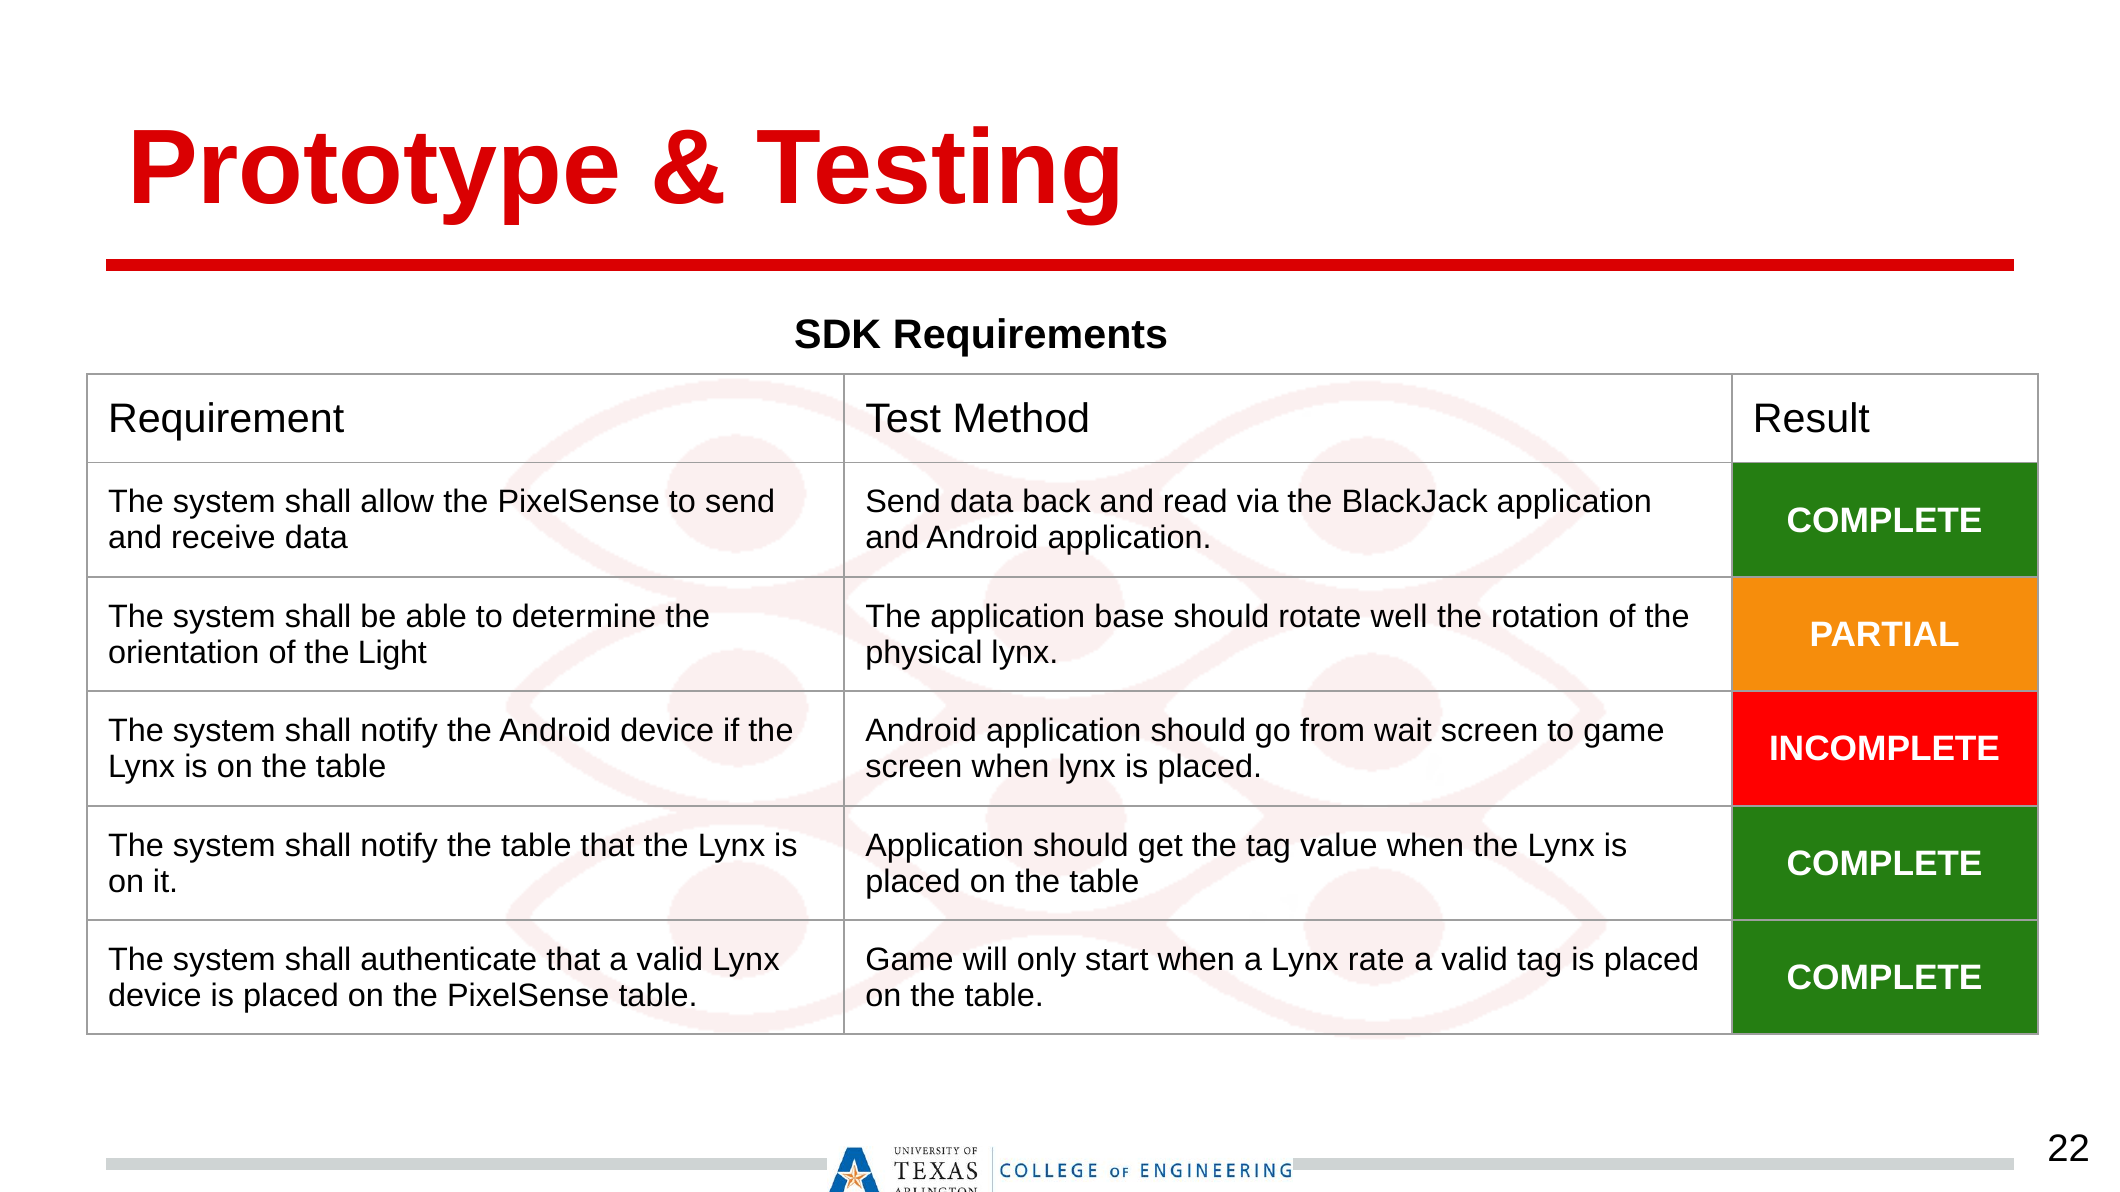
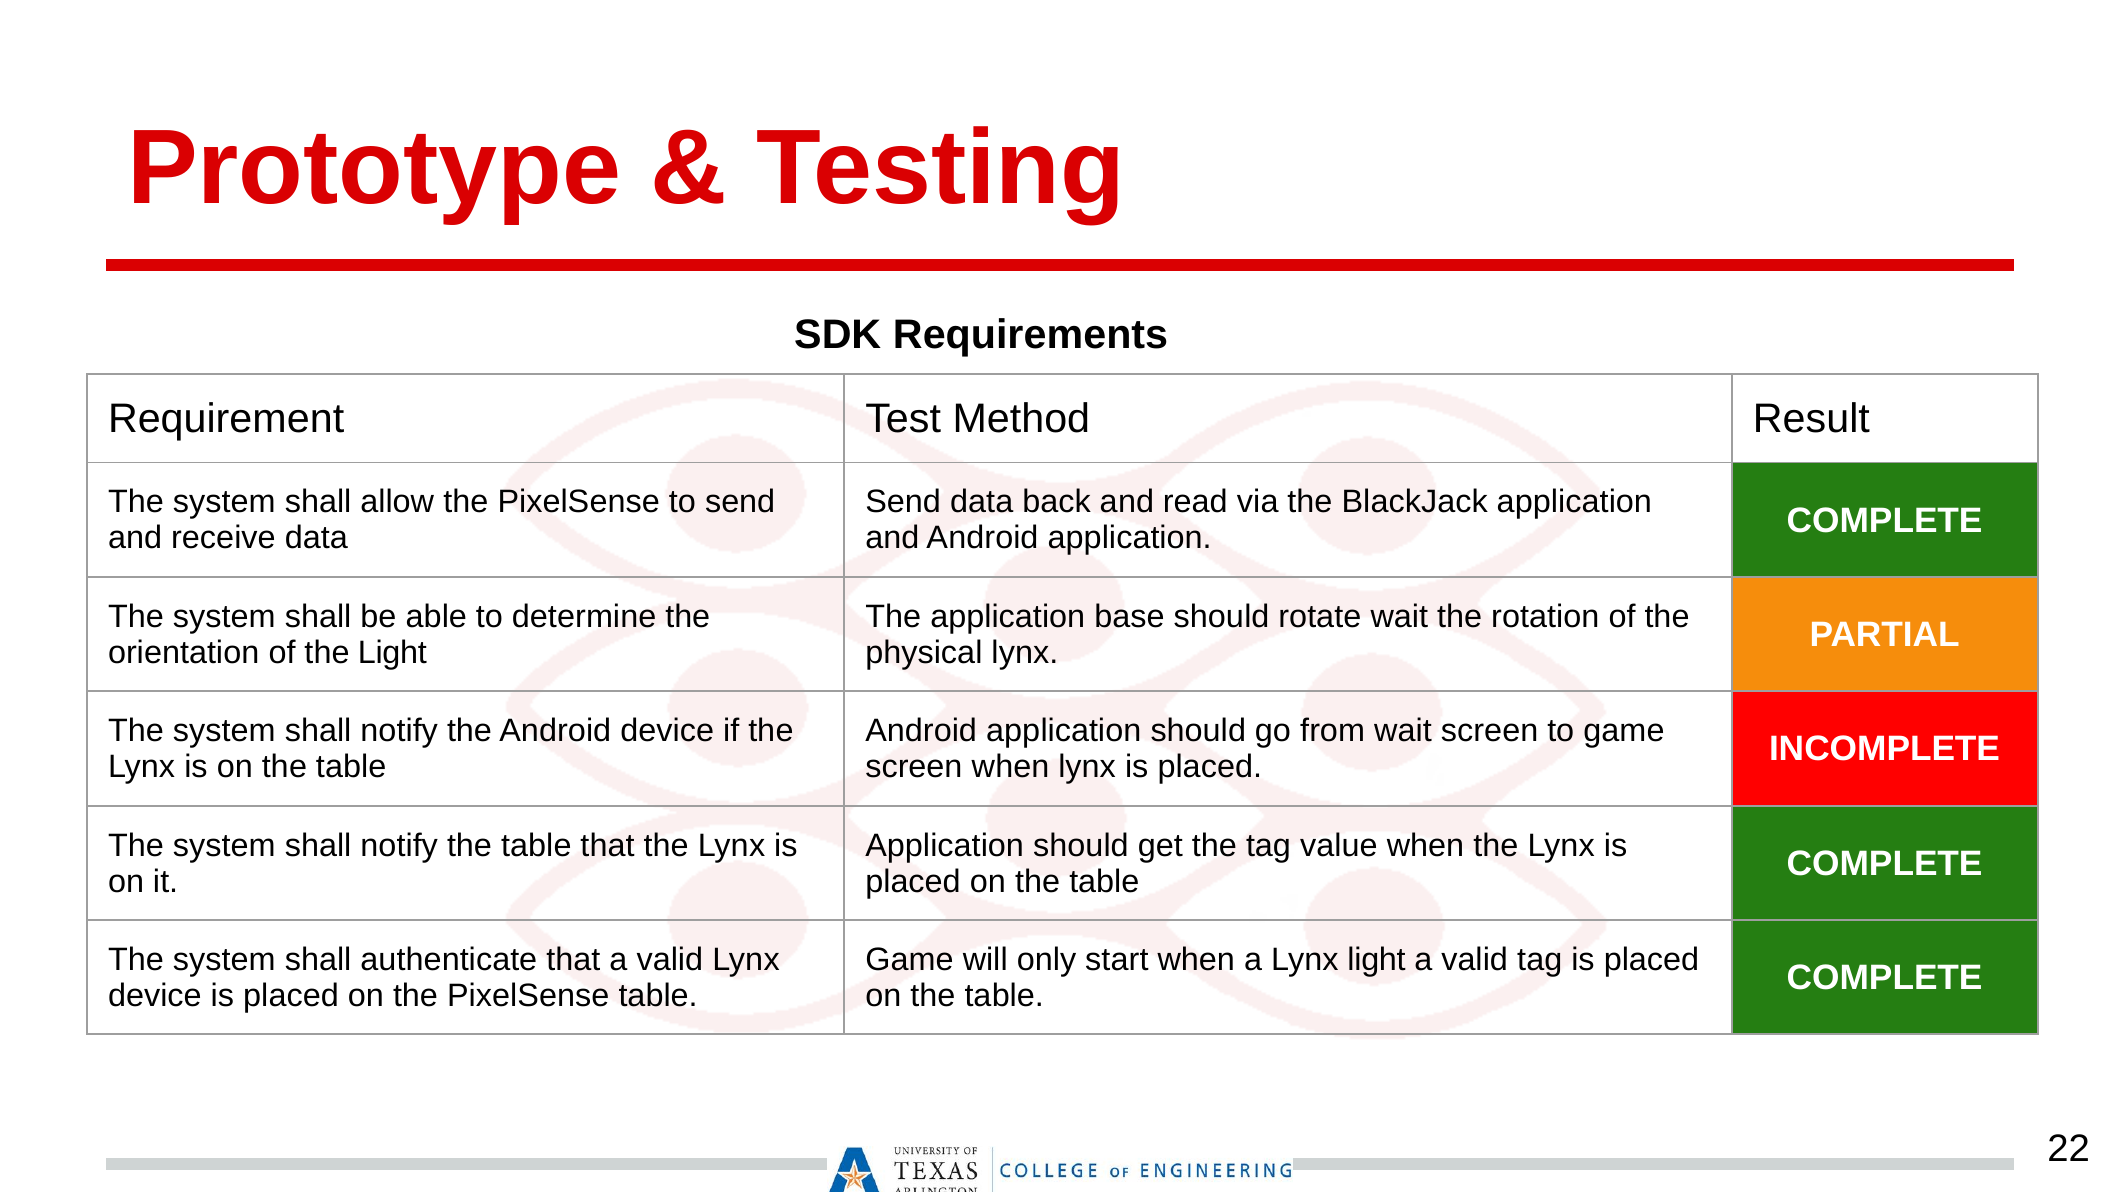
rotate well: well -> wait (1399, 617)
Lynx rate: rate -> light (1377, 960)
